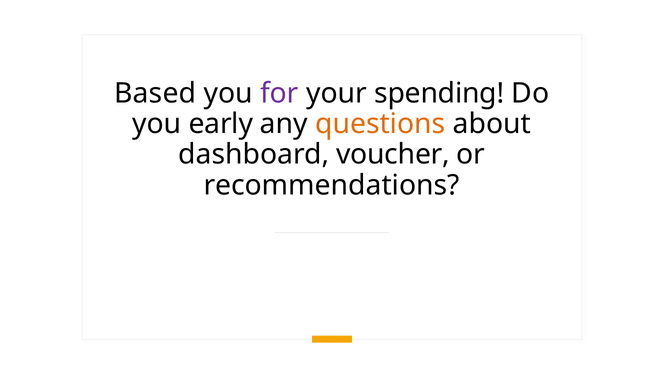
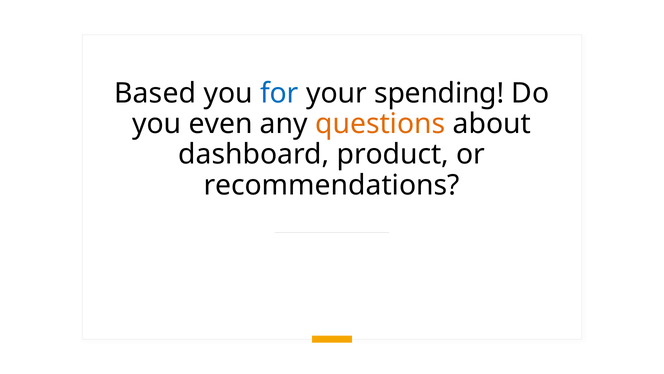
for colour: purple -> blue (279, 93)
early: early -> even (221, 124)
voucher: voucher -> product (393, 154)
